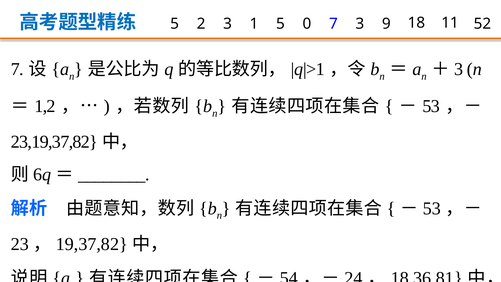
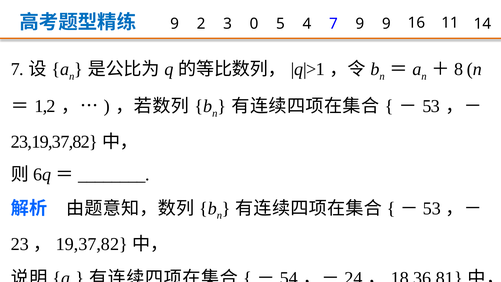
5: 5 -> 9 (175, 24)
1: 1 -> 0 (254, 24)
0: 0 -> 4 (307, 24)
7 3: 3 -> 9 (360, 24)
18: 18 -> 16 (416, 23)
52: 52 -> 14 (482, 24)
3: 3 -> 8 (459, 69)
